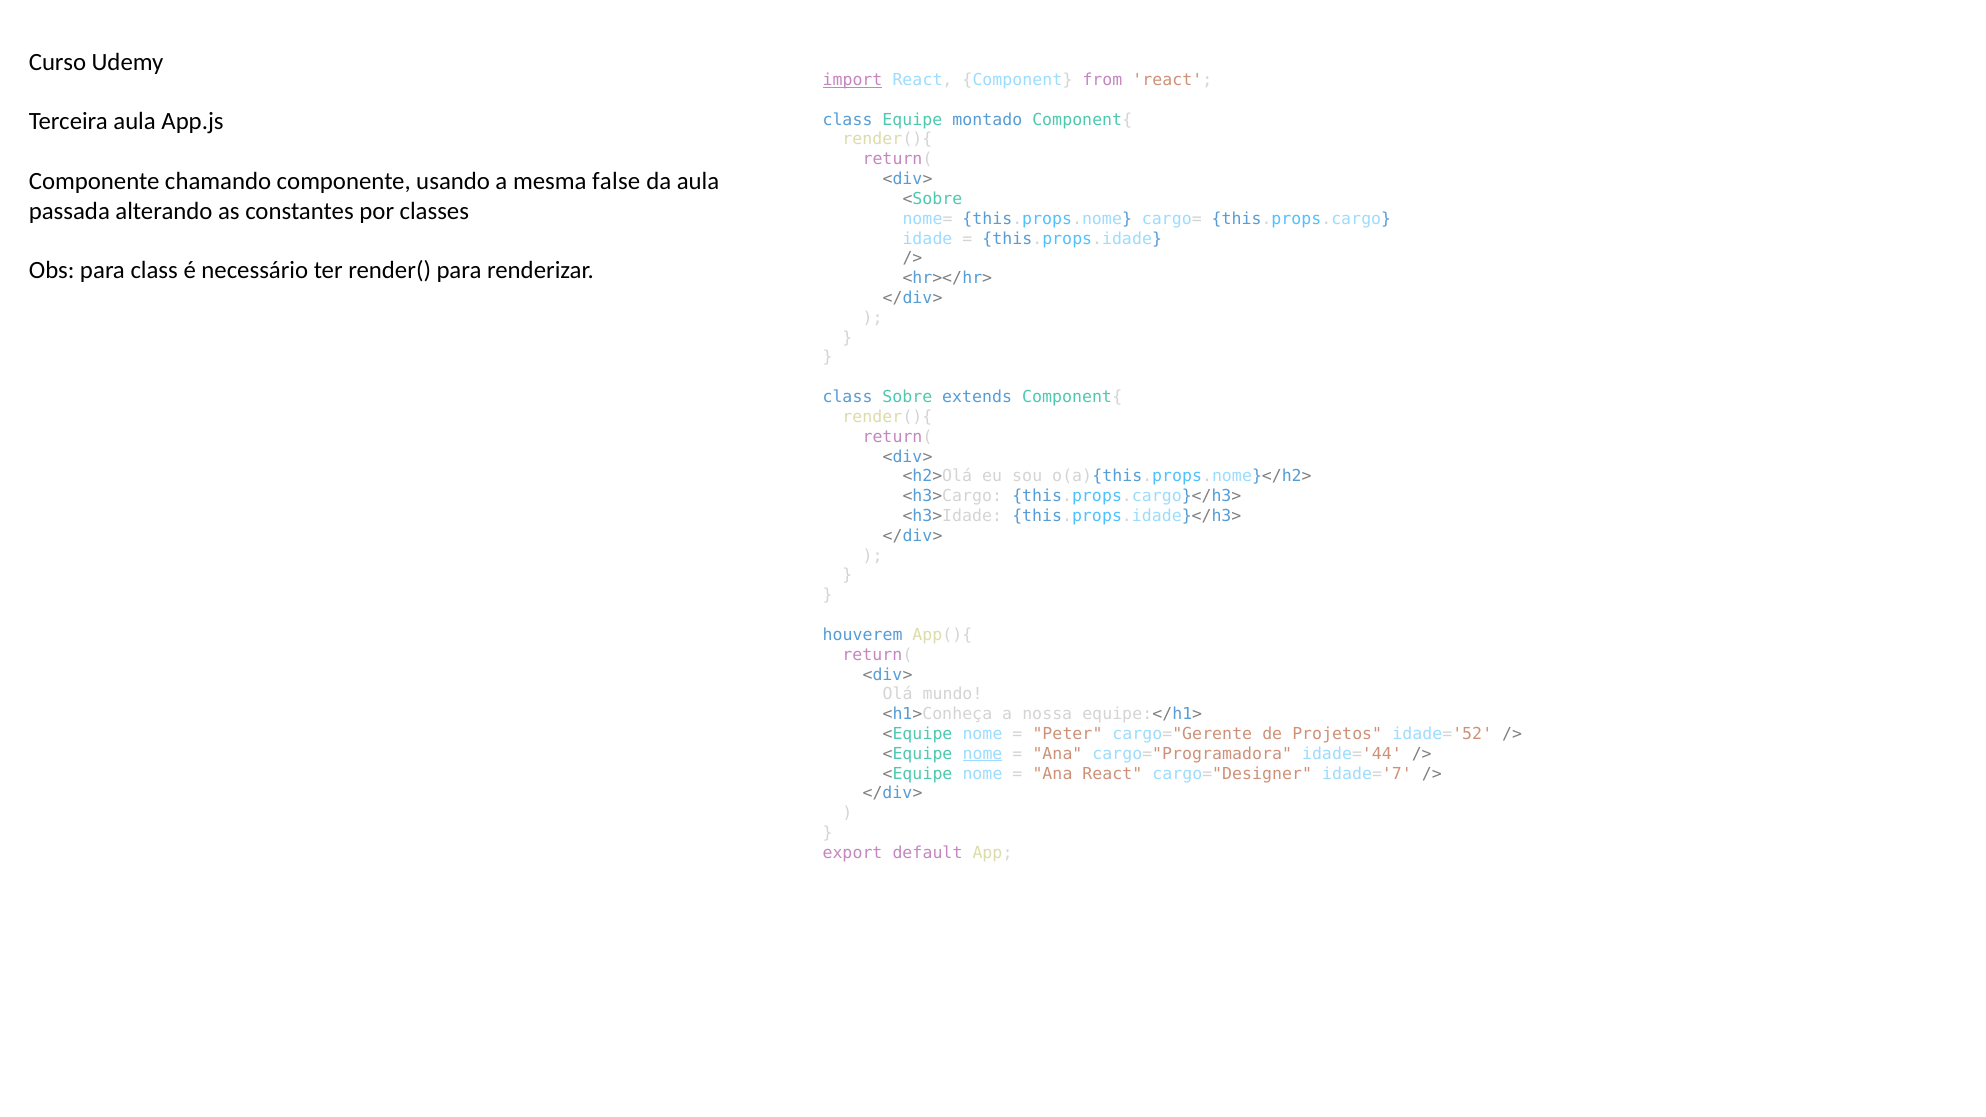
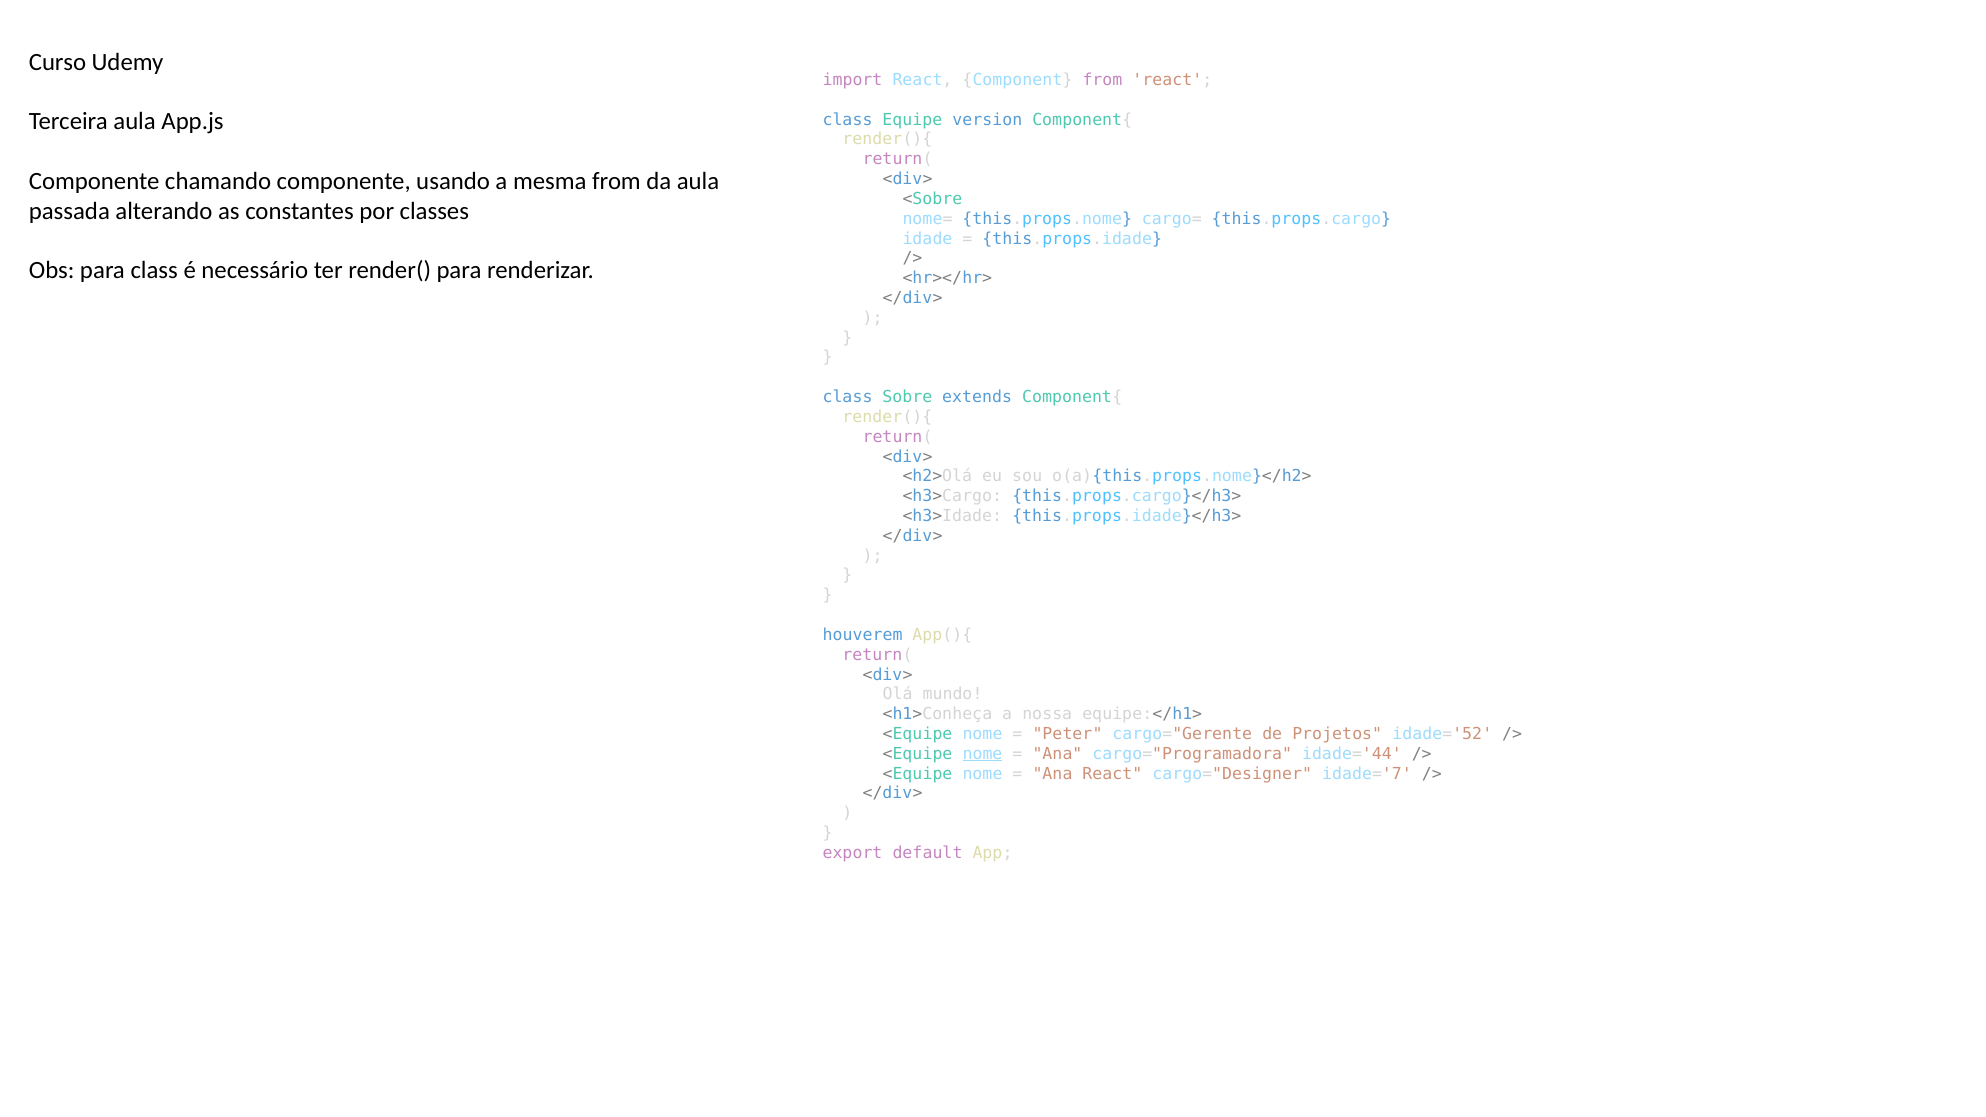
import underline: present -> none (853, 80)
montado: montado -> version (987, 120)
mesma false: false -> from (616, 181)
